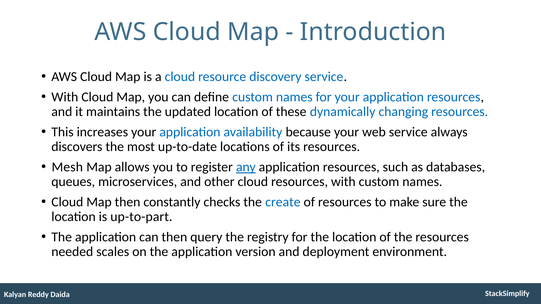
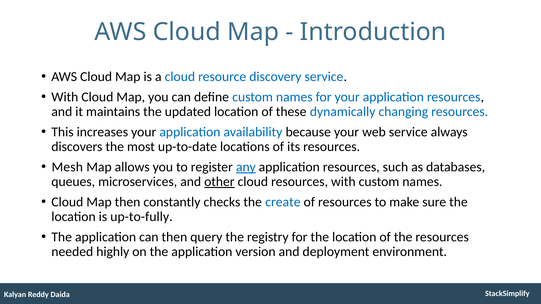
other underline: none -> present (219, 182)
up-to-part: up-to-part -> up-to-fully (141, 217)
scales: scales -> highly (113, 252)
